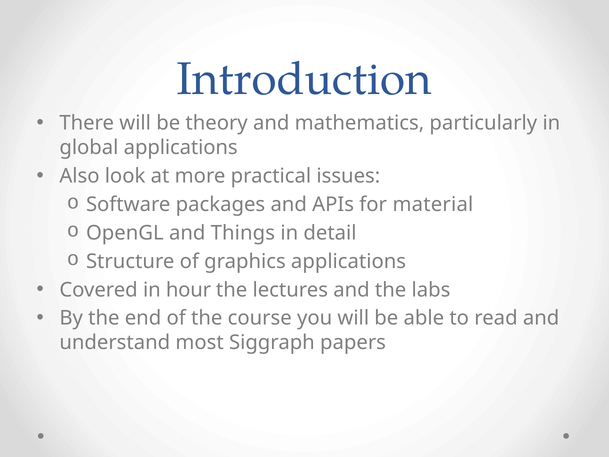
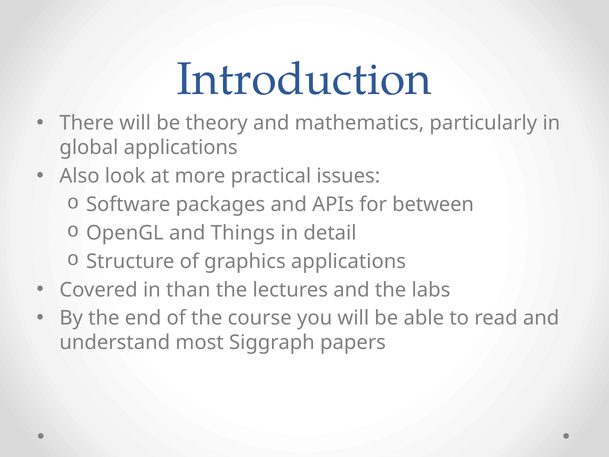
material: material -> between (433, 204)
hour: hour -> than (188, 290)
